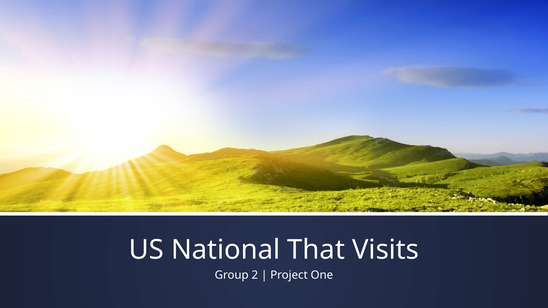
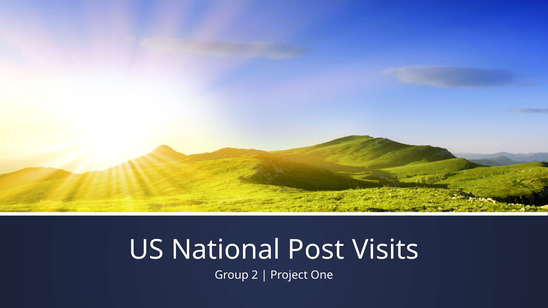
That: That -> Post (316, 250)
